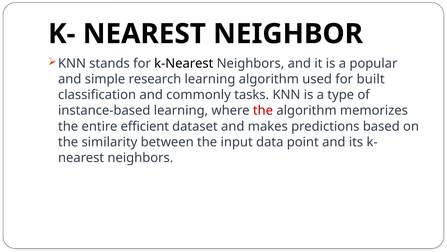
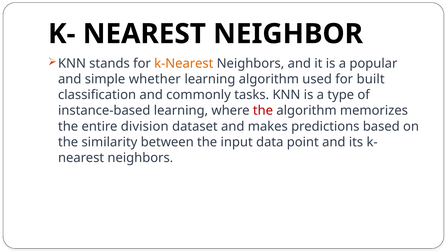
k-Nearest colour: black -> orange (184, 63)
research: research -> whether (155, 79)
efficient: efficient -> division (145, 126)
